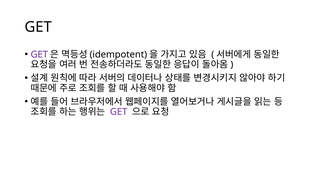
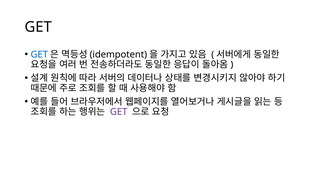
GET colour: purple -> blue (39, 55)
